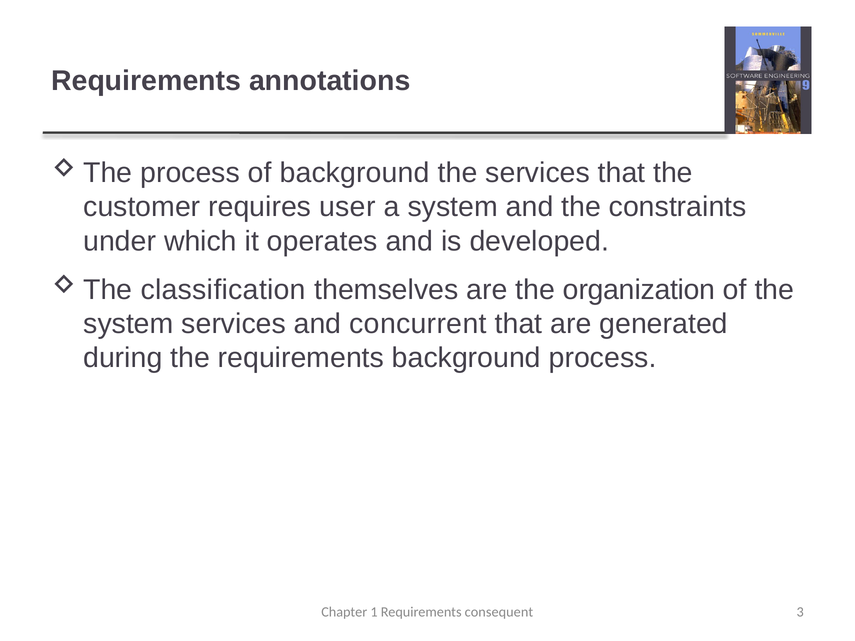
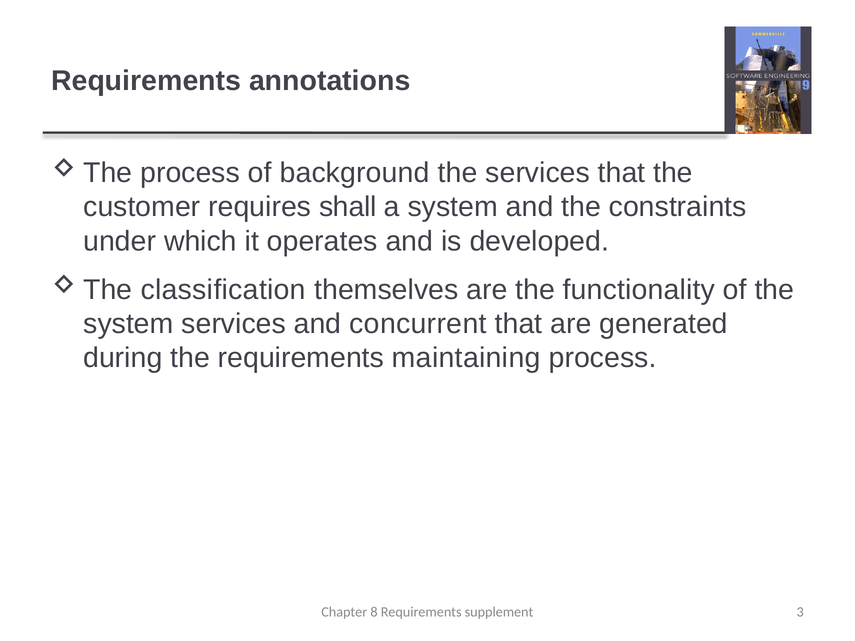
user: user -> shall (348, 207)
organization: organization -> functionality (639, 290)
requirements background: background -> maintaining (466, 358)
1: 1 -> 8 (374, 612)
consequent: consequent -> supplement (499, 612)
